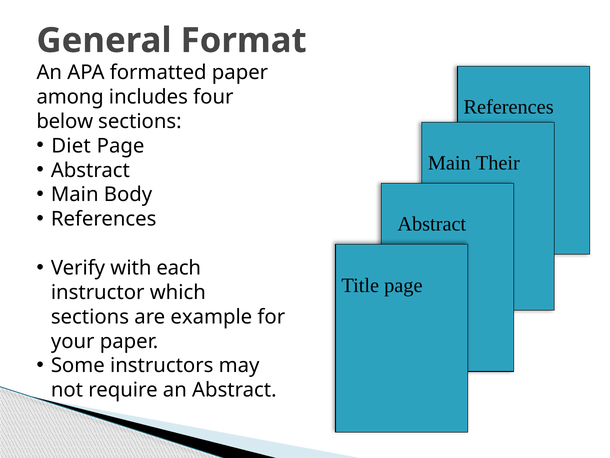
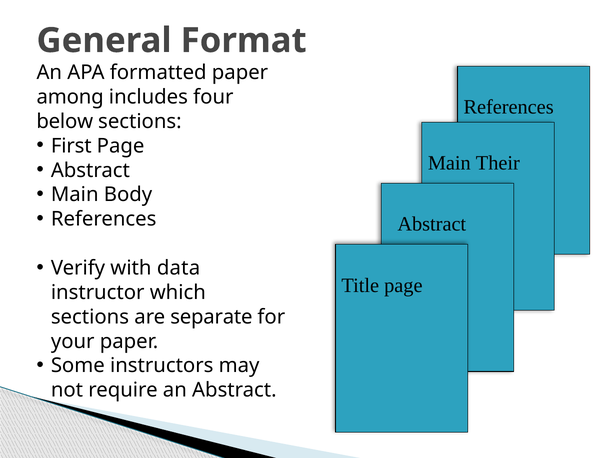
Diet: Diet -> First (71, 146)
each: each -> data (179, 268)
example: example -> separate (211, 317)
